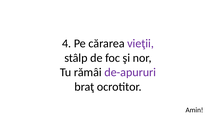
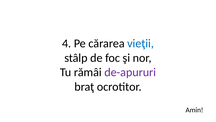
vieţii colour: purple -> blue (141, 43)
